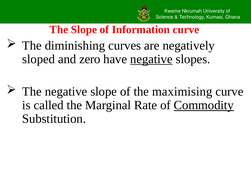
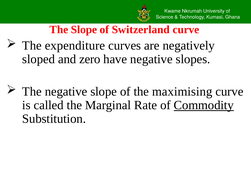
Information: Information -> Switzerland (141, 29)
diminishing: diminishing -> expenditure (75, 45)
negative underline: present -> none (151, 59)
